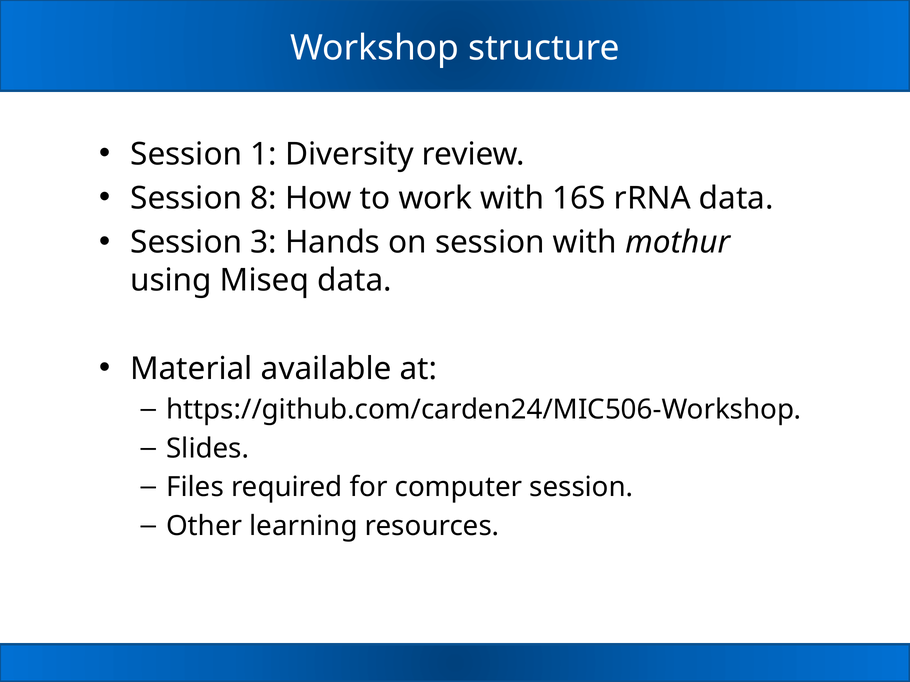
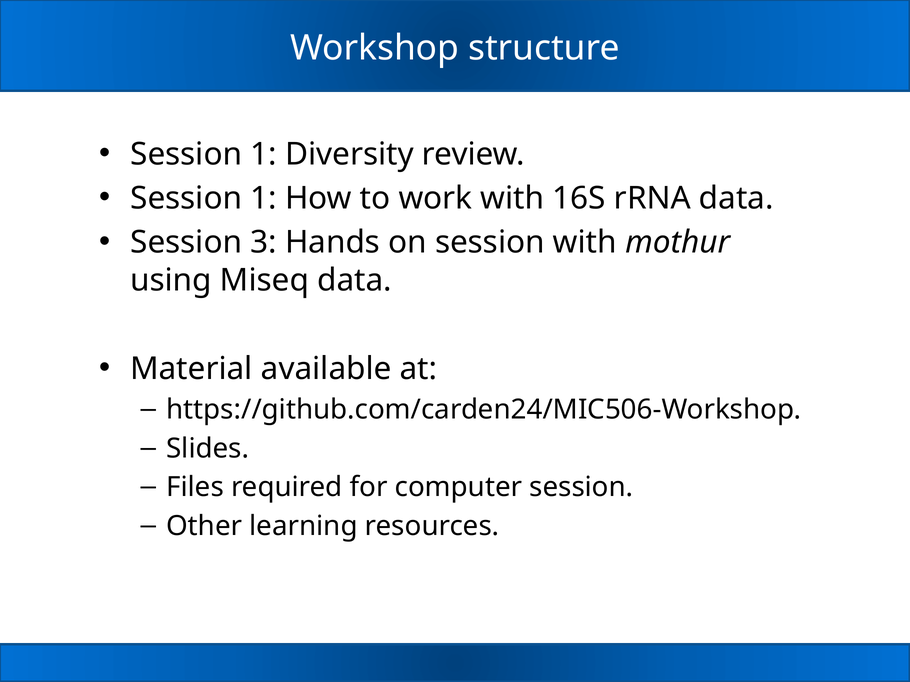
8: 8 -> 1 (264, 198)
